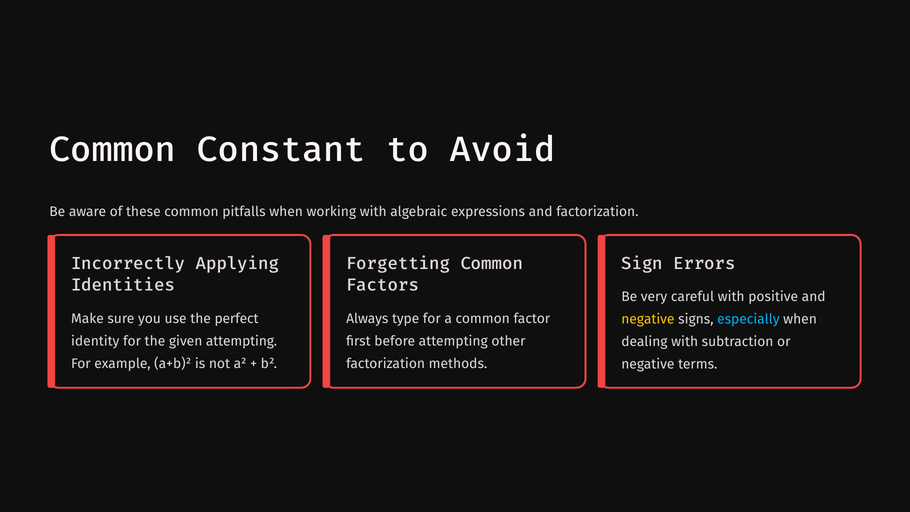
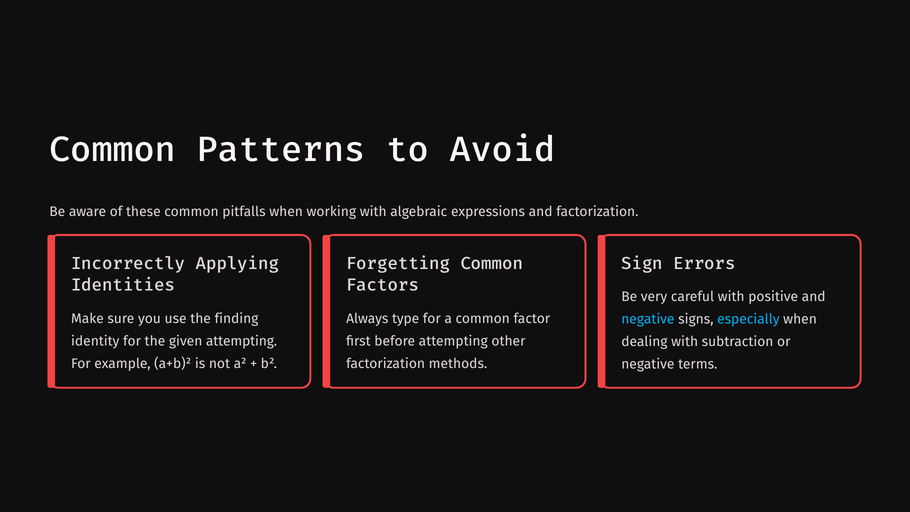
Constant: Constant -> Patterns (281, 149)
perfect: perfect -> finding (236, 319)
negative colour: yellow -> light blue (648, 319)
